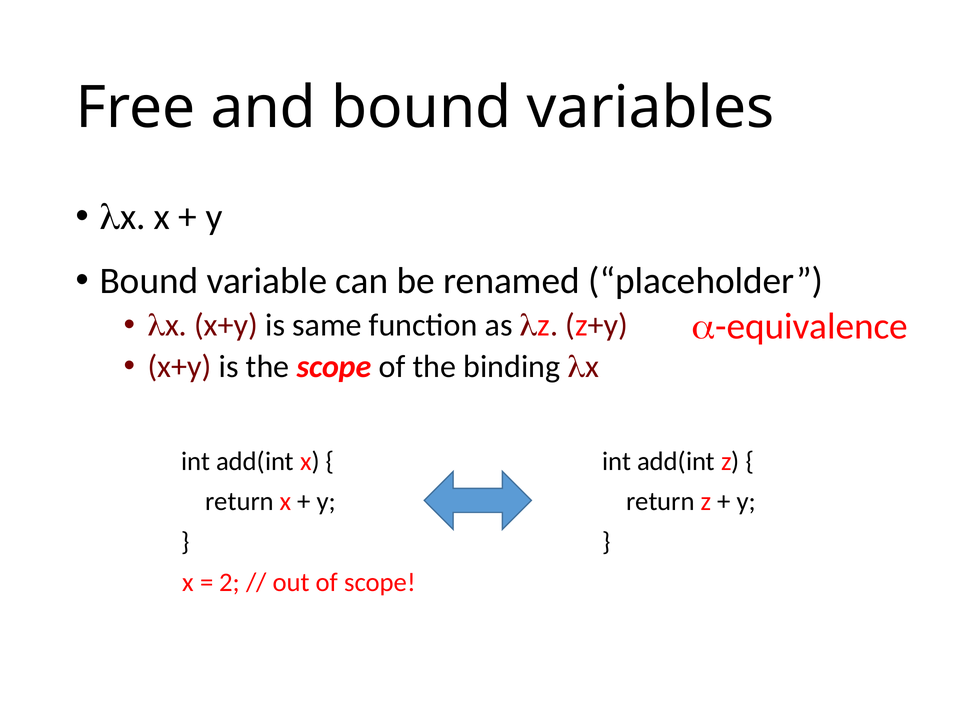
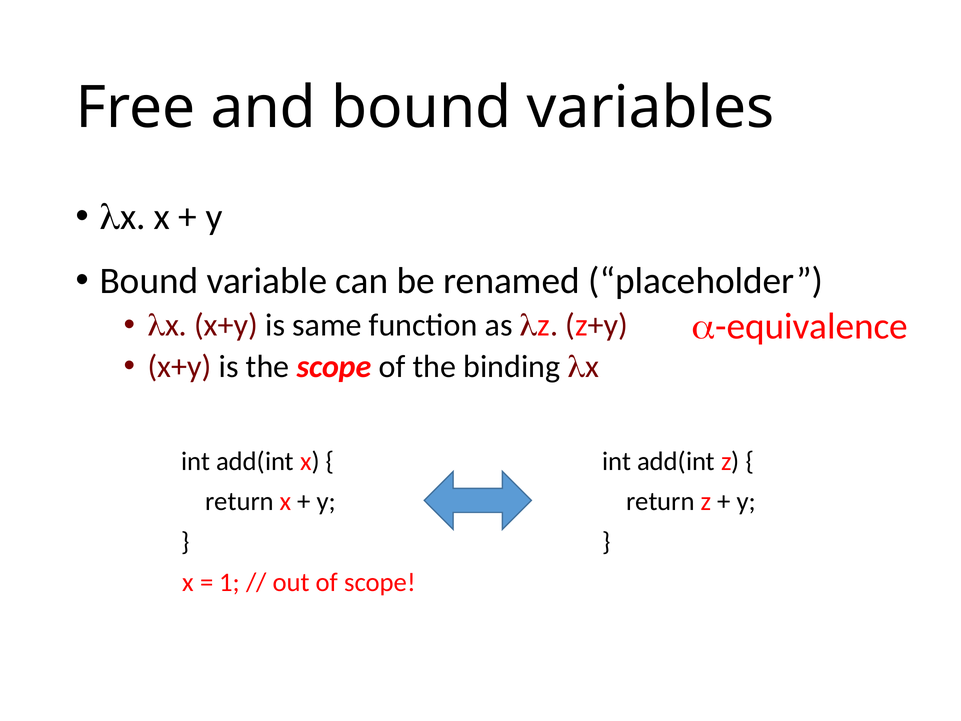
2: 2 -> 1 (230, 582)
